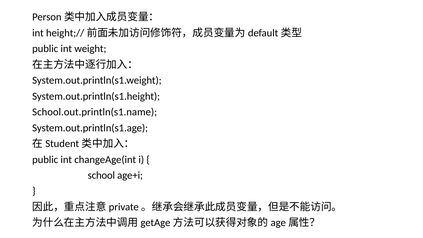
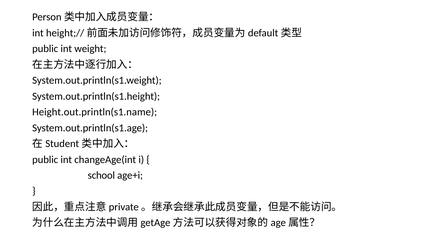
School.out.println(s1.name: School.out.println(s1.name -> Height.out.println(s1.name (95, 112)
